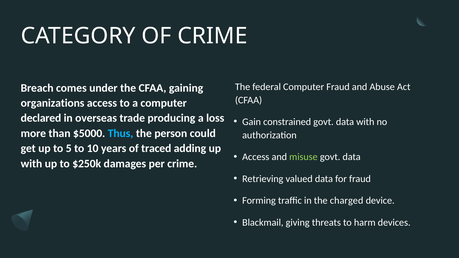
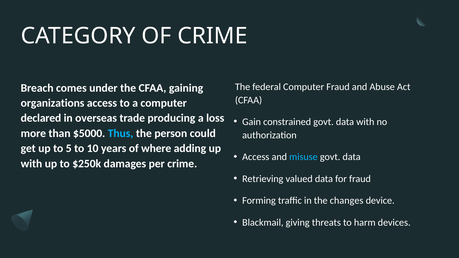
traced: traced -> where (156, 149)
misuse colour: light green -> light blue (303, 157)
charged: charged -> changes (347, 201)
